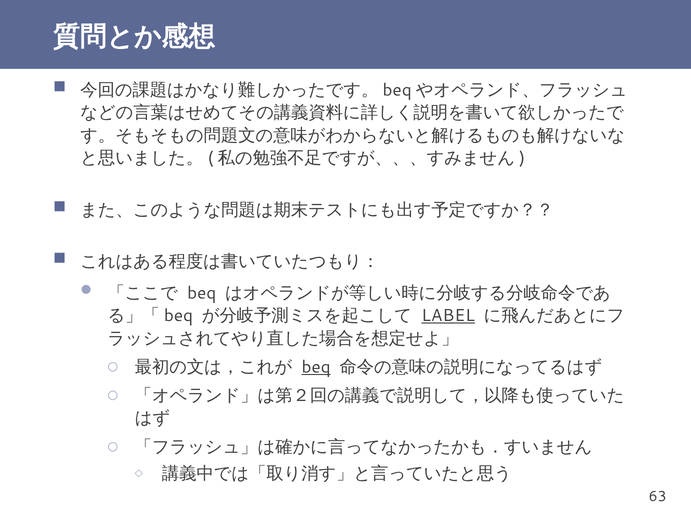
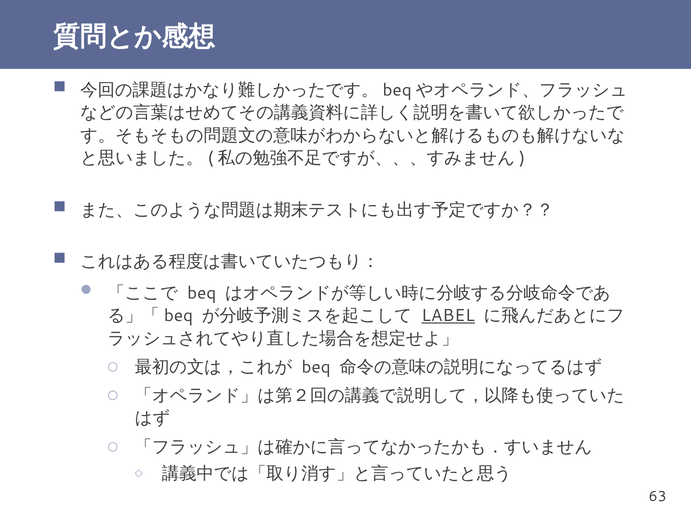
beq underline: present -> none (316, 367)
